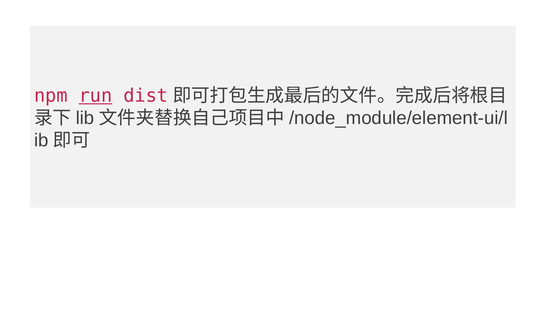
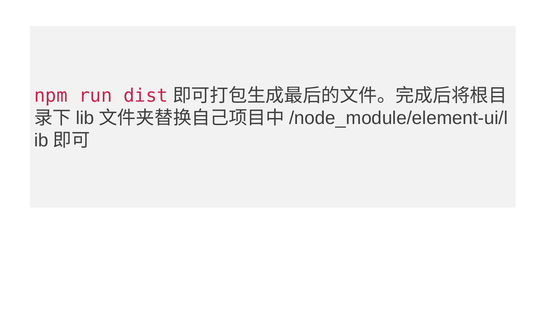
run underline: present -> none (95, 96)
